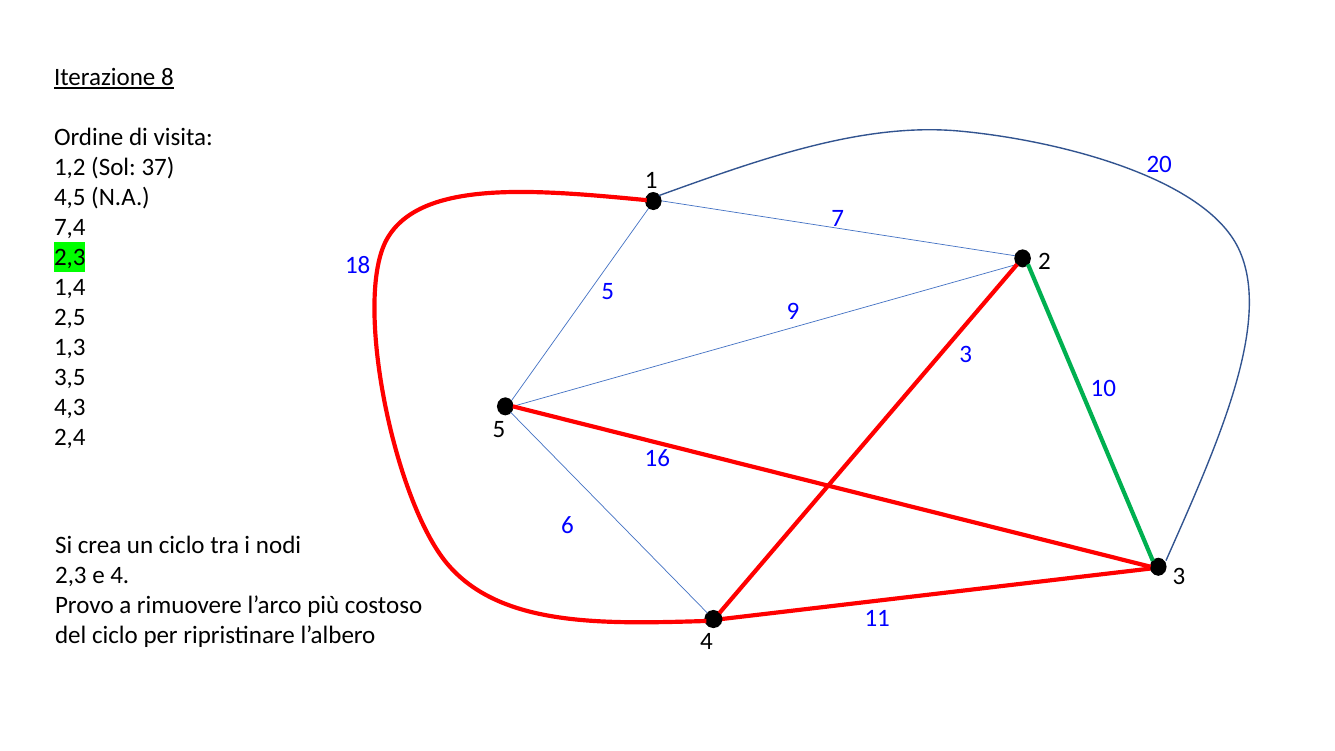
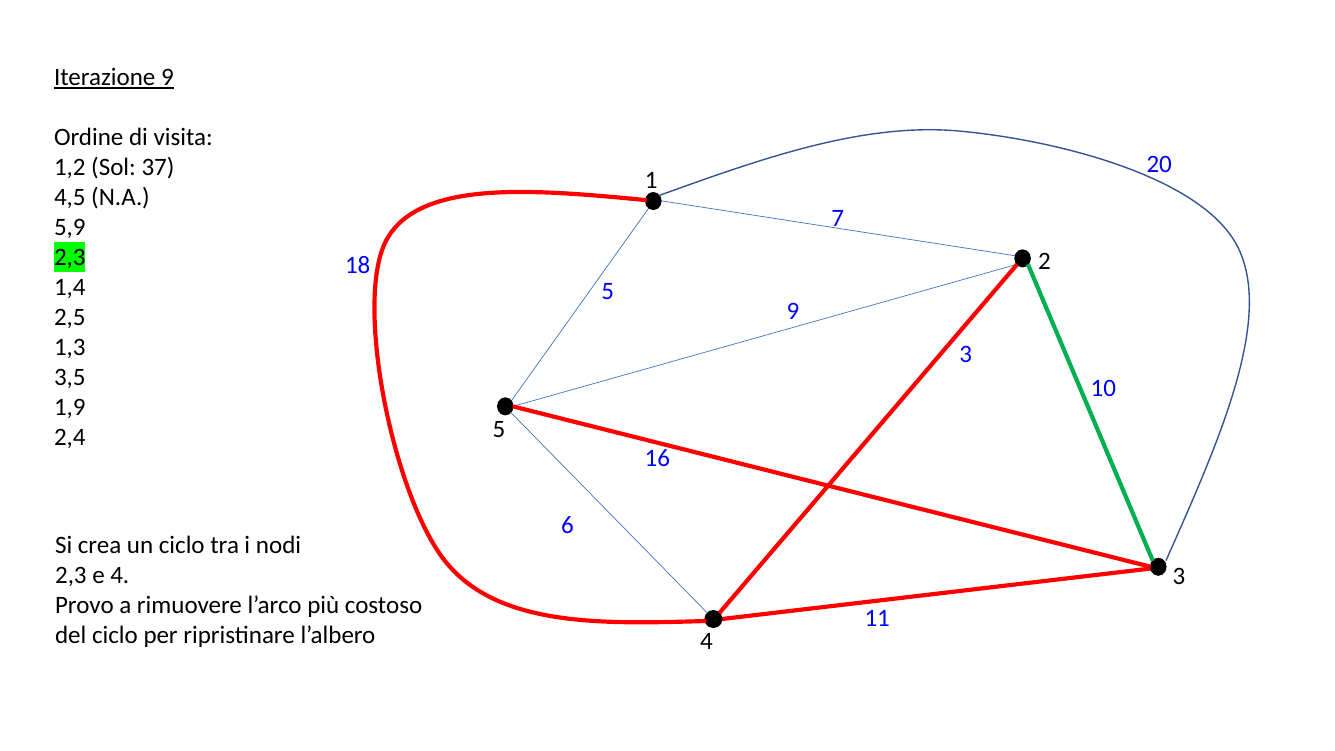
Iterazione 8: 8 -> 9 (167, 77)
7,4: 7,4 -> 5,9 (70, 227)
4,3: 4,3 -> 1,9 (70, 408)
